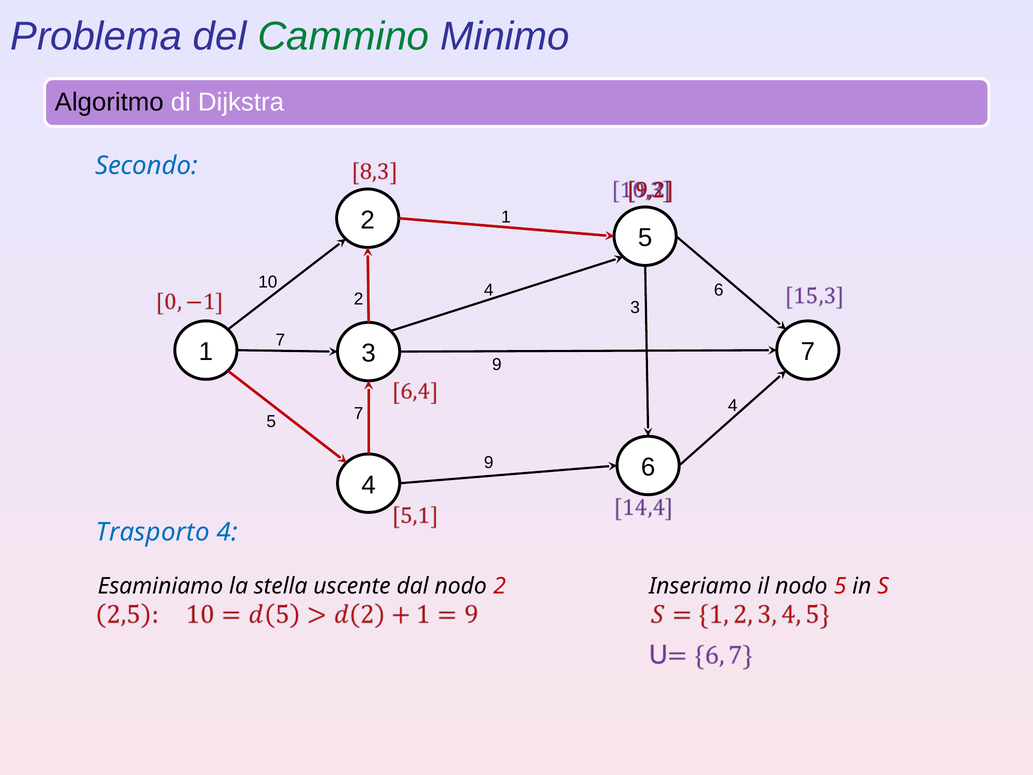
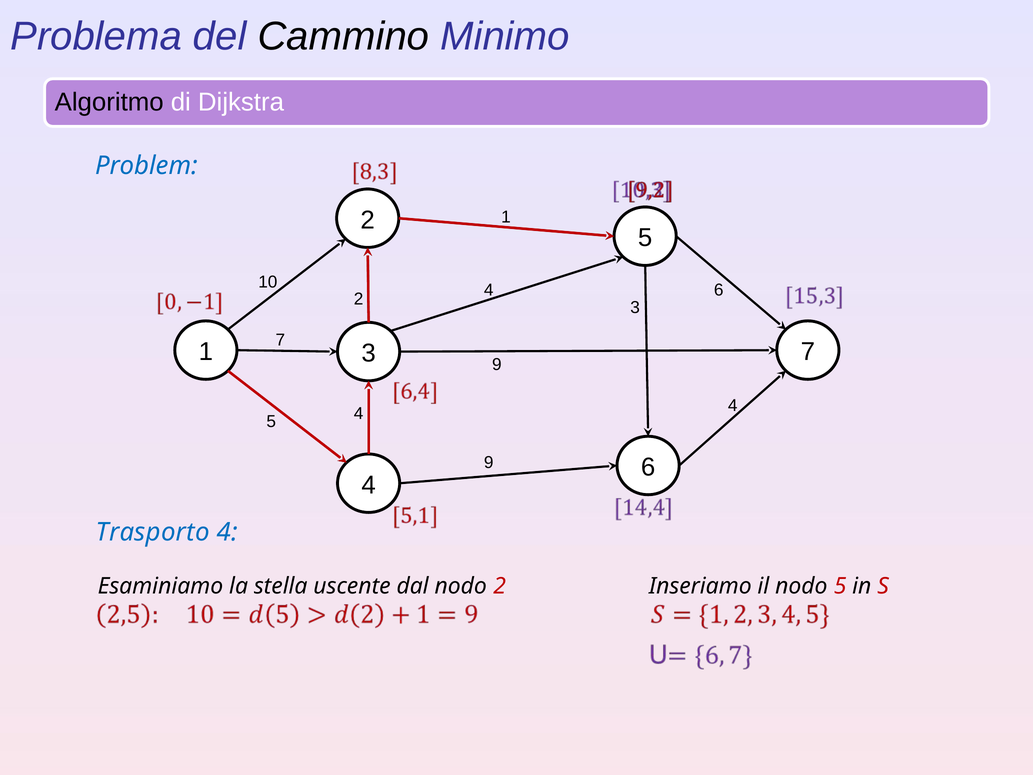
Cammino colour: green -> black (343, 36)
Secondo: Secondo -> Problem (146, 166)
5 7: 7 -> 4 (359, 413)
